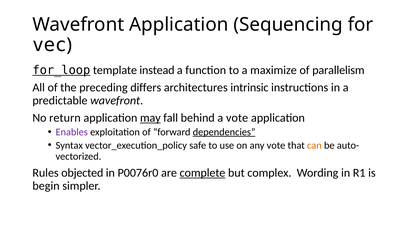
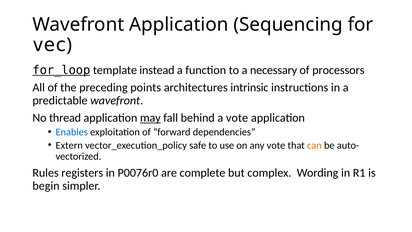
maximize: maximize -> necessary (274, 70)
parallelism: parallelism -> processors (338, 70)
differs: differs -> points (146, 87)
return: return -> thread (65, 118)
Enables colour: purple -> blue (72, 132)
dependencies underline: present -> none (224, 132)
Syntax: Syntax -> Extern (69, 145)
objected: objected -> registers (82, 173)
complete underline: present -> none (203, 173)
